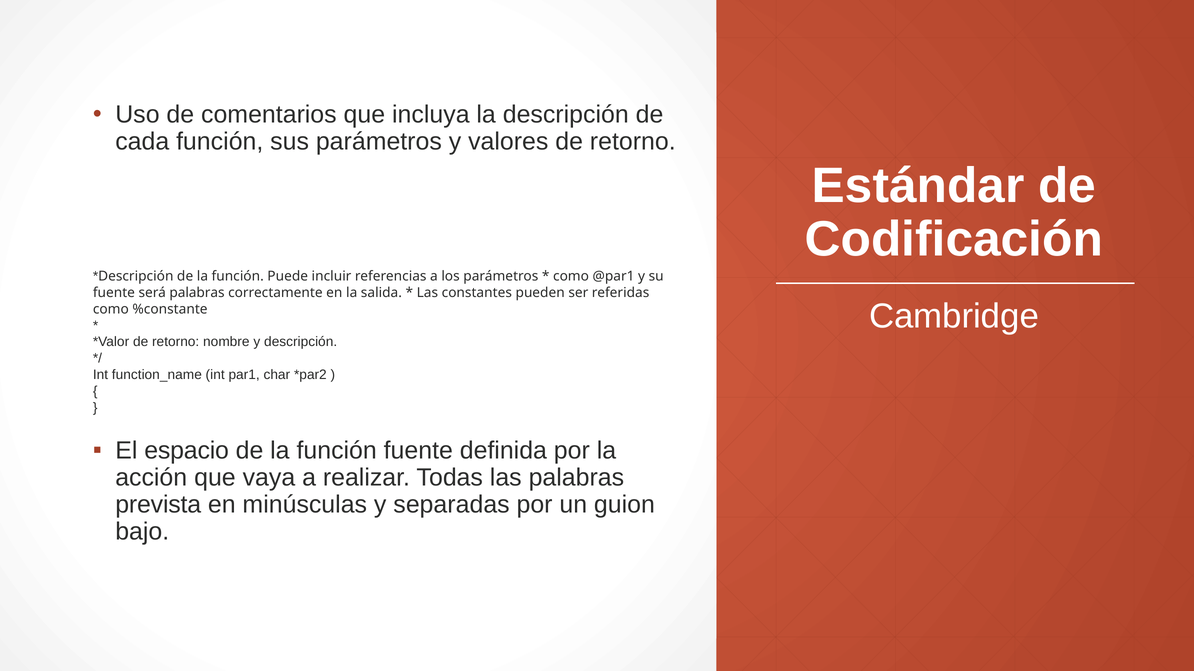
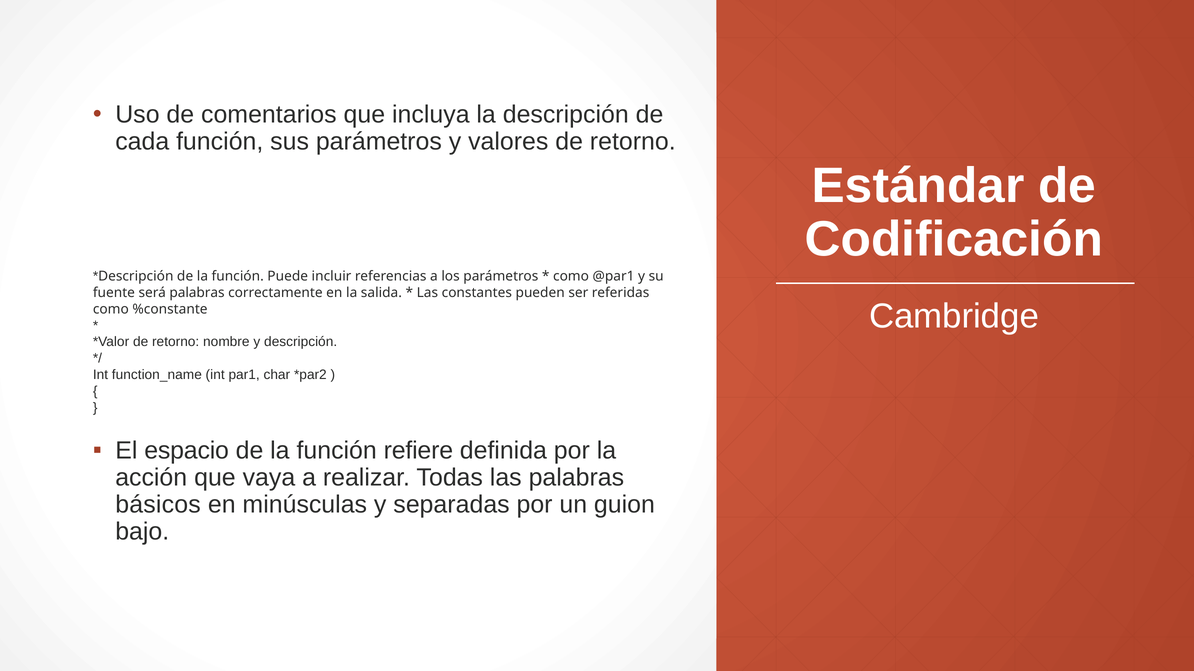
función fuente: fuente -> refiere (418, 451)
prevista: prevista -> básicos (158, 505)
